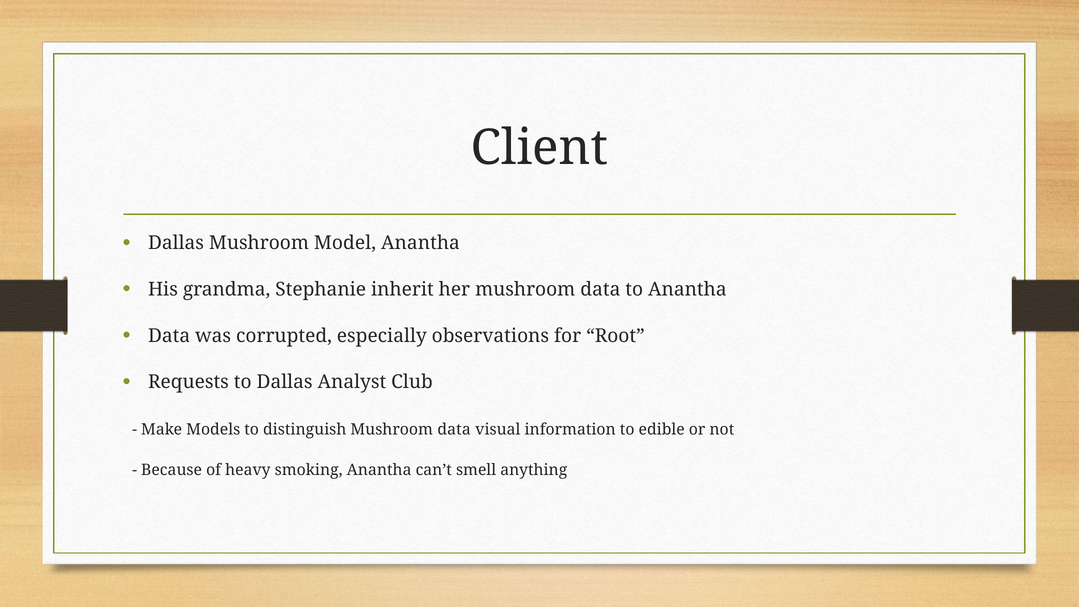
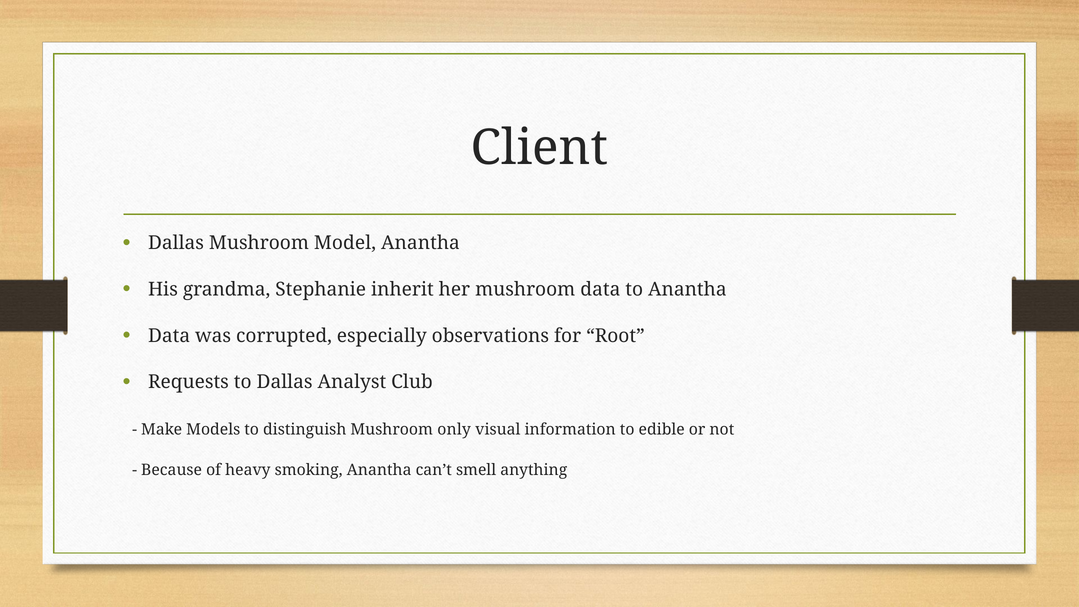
distinguish Mushroom data: data -> only (454, 430)
